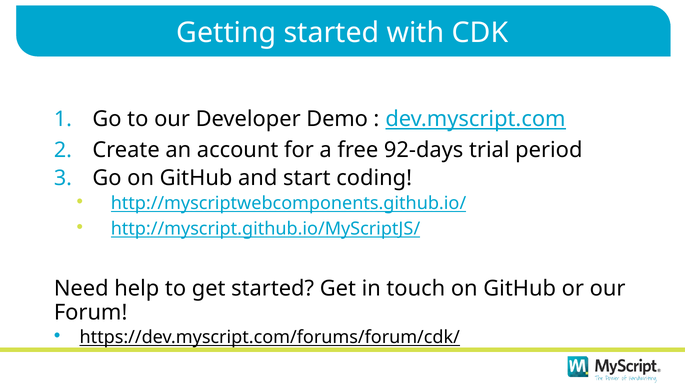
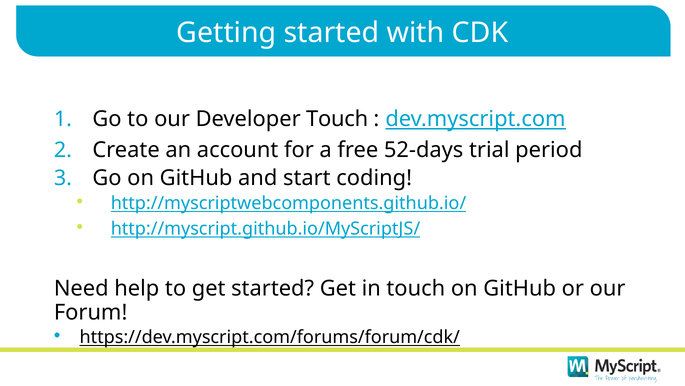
Developer Demo: Demo -> Touch (337, 119)
92-days: 92-days -> 52-days (424, 150)
